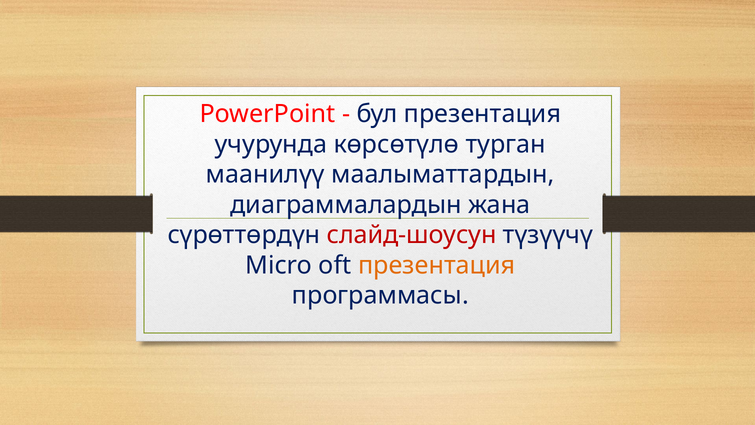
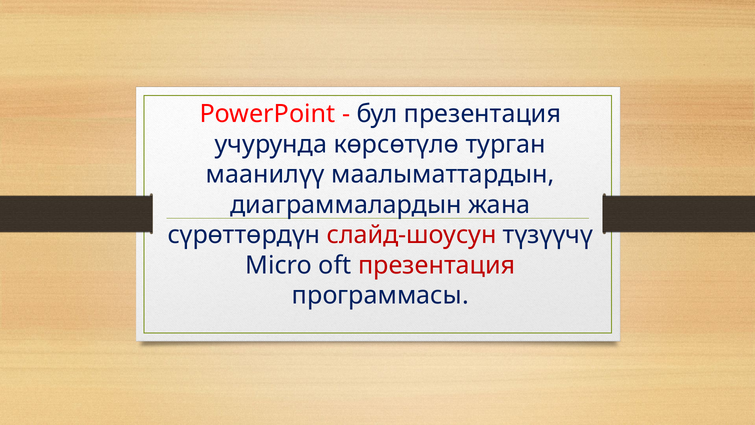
презентация colour: orange -> red (437, 265)
